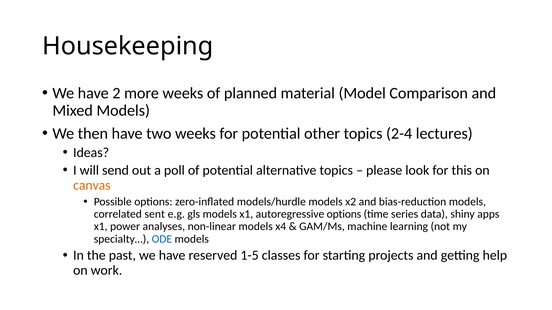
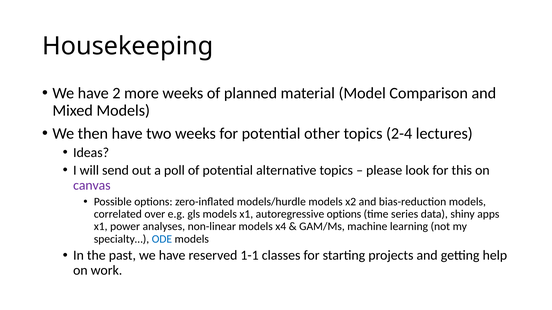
canvas colour: orange -> purple (92, 185)
sent: sent -> over (155, 214)
1-5: 1-5 -> 1-1 (250, 256)
